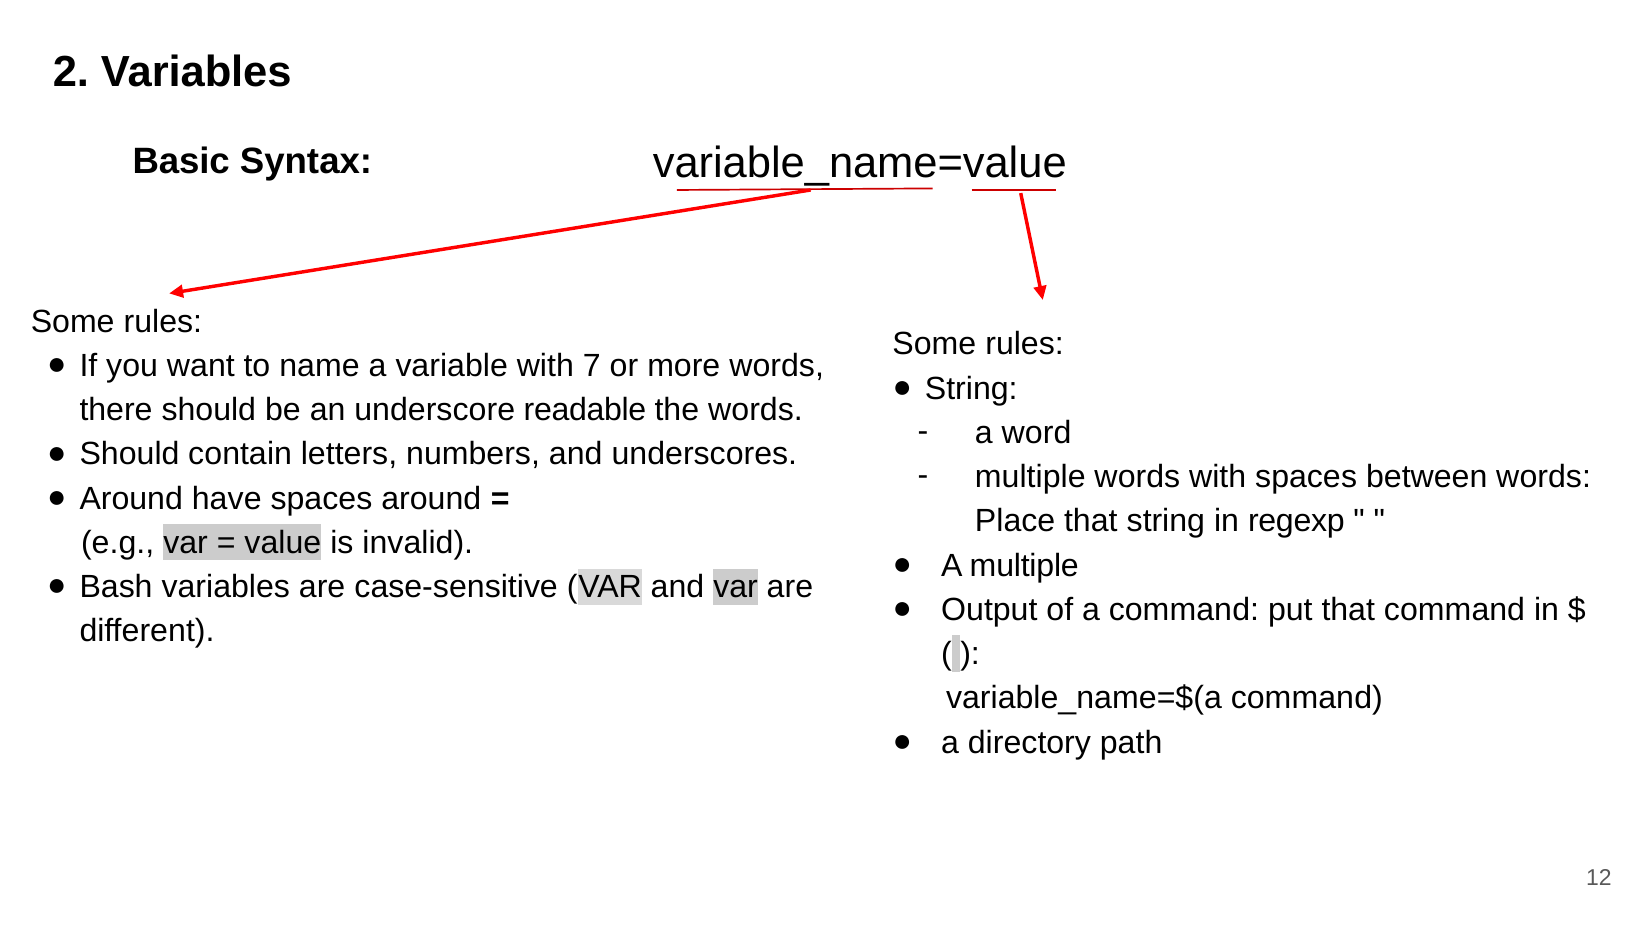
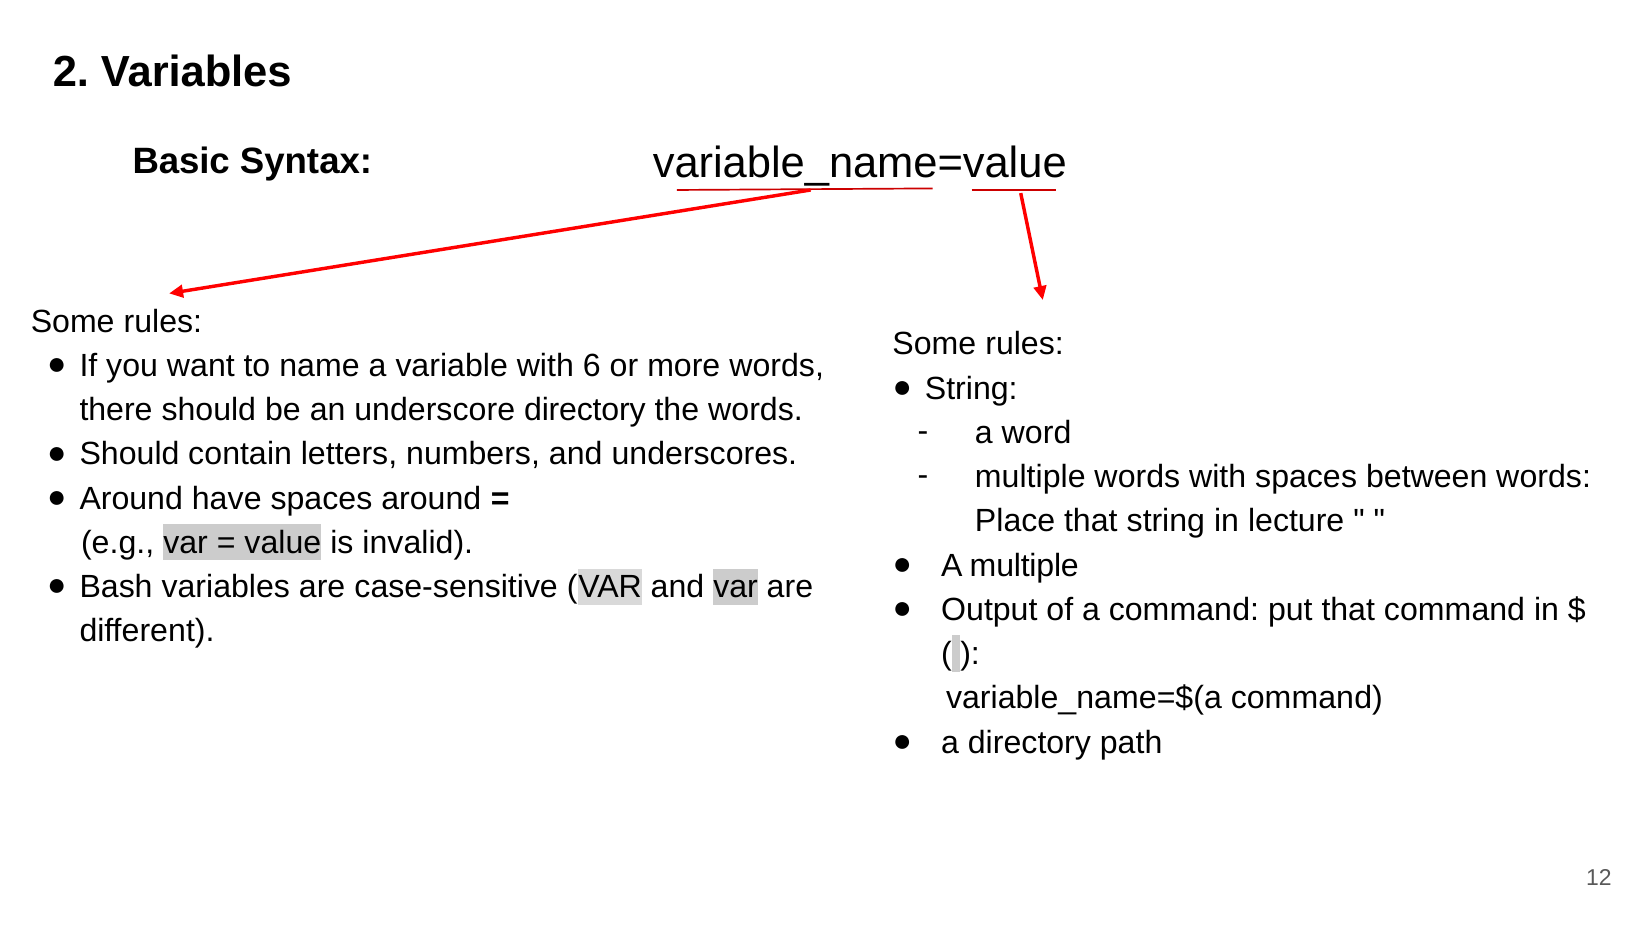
7: 7 -> 6 (592, 366)
underscore readable: readable -> directory (585, 410)
regexp: regexp -> lecture (1296, 521)
